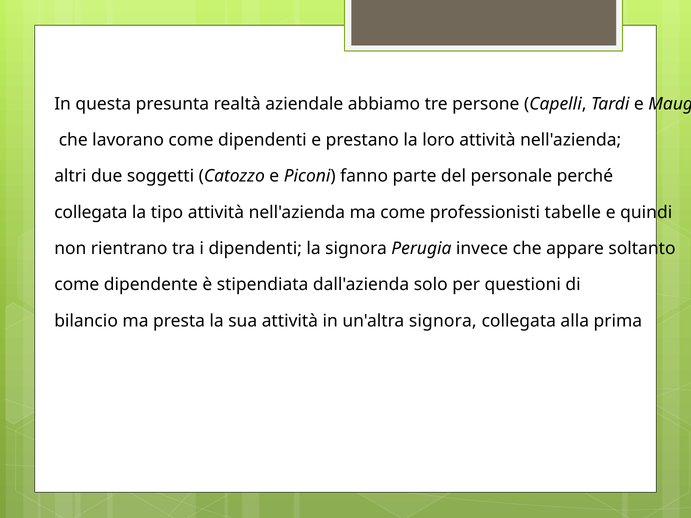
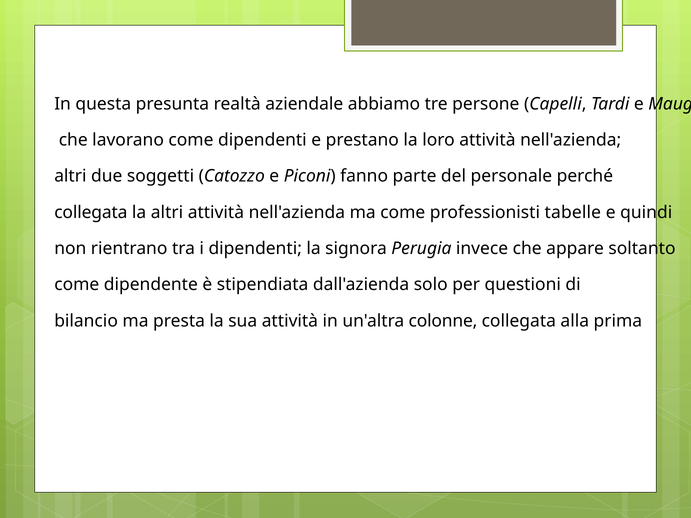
la tipo: tipo -> altri (167, 212)
un'altra signora: signora -> colonne (443, 321)
